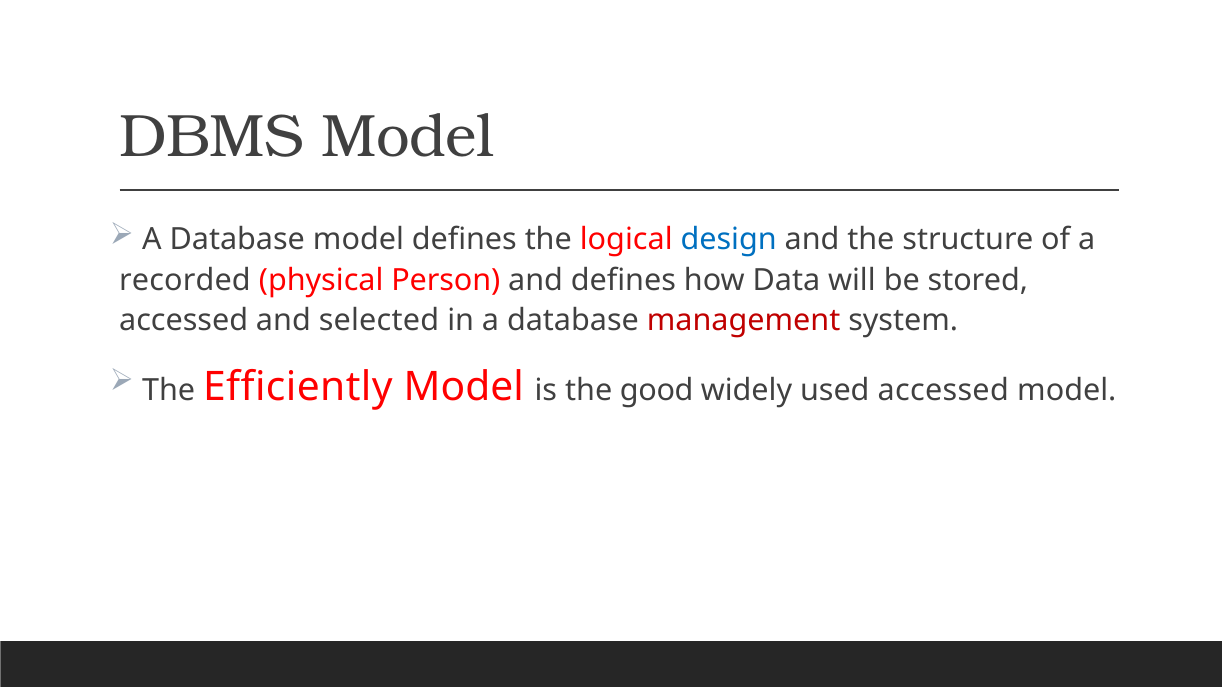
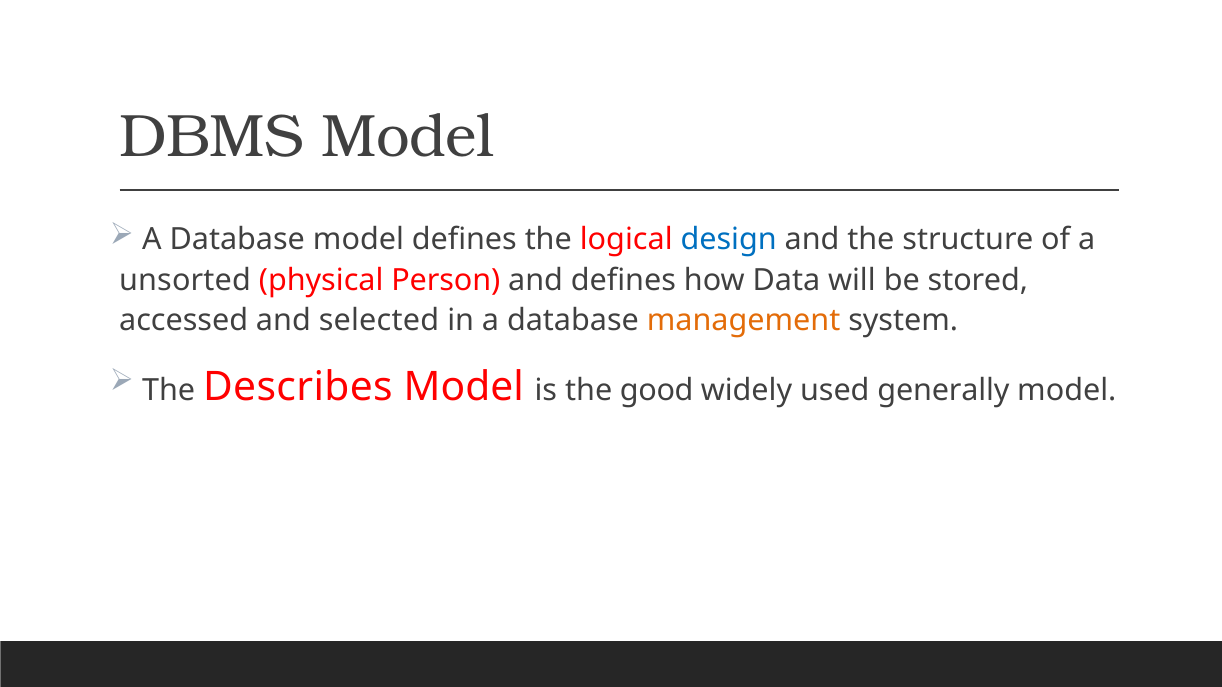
recorded: recorded -> unsorted (185, 280)
management colour: red -> orange (744, 321)
Efficiently: Efficiently -> Describes (298, 387)
used accessed: accessed -> generally (943, 390)
